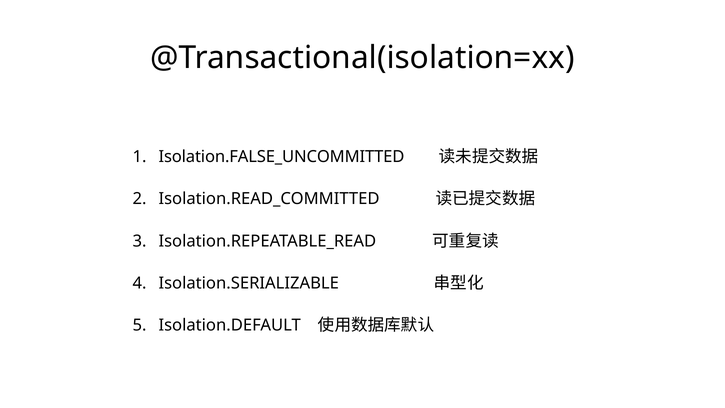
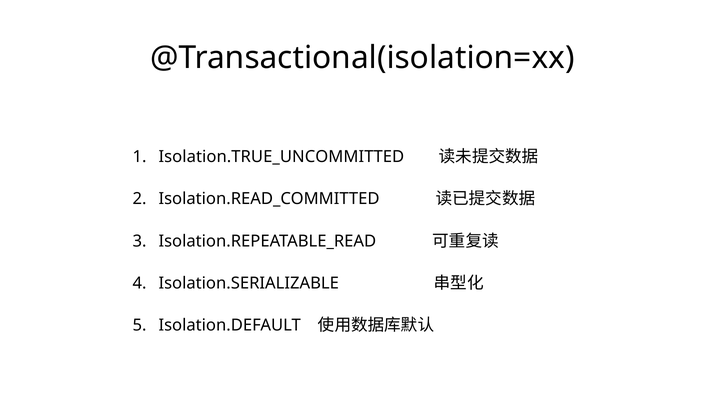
Isolation.FALSE_UNCOMMITTED: Isolation.FALSE_UNCOMMITTED -> Isolation.TRUE_UNCOMMITTED (281, 156)
